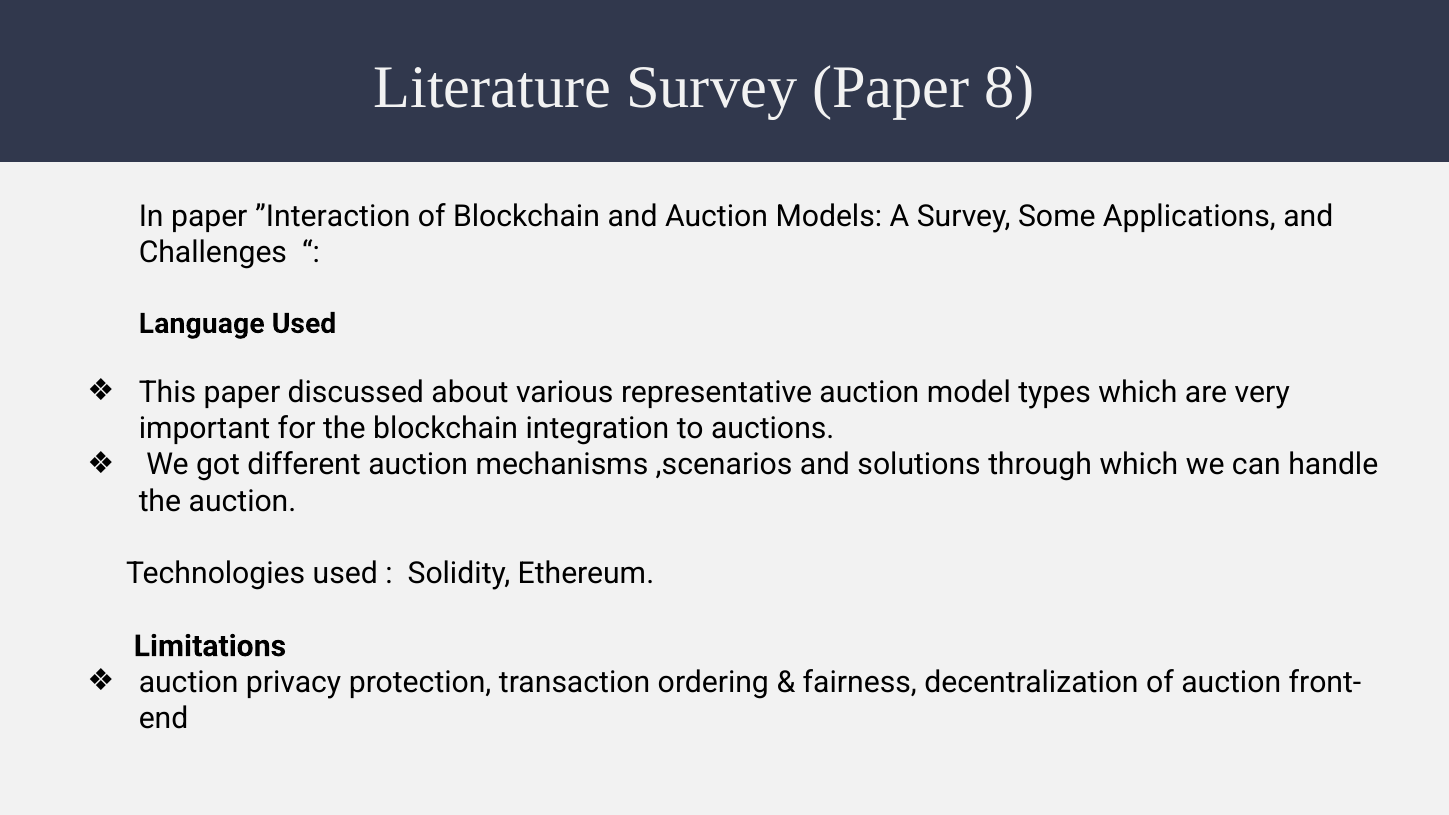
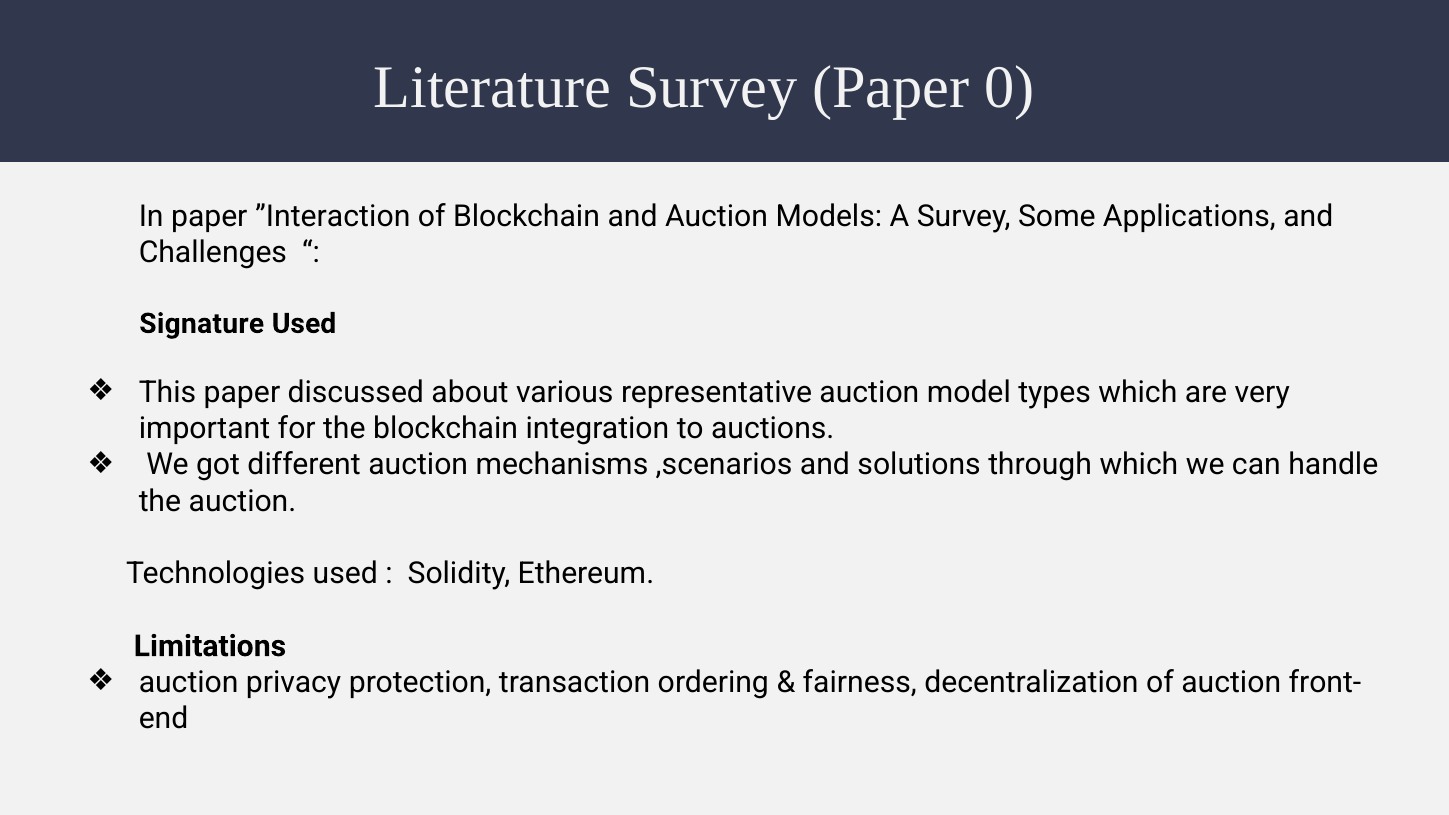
8: 8 -> 0 (1010, 88)
Language: Language -> Signature (202, 324)
